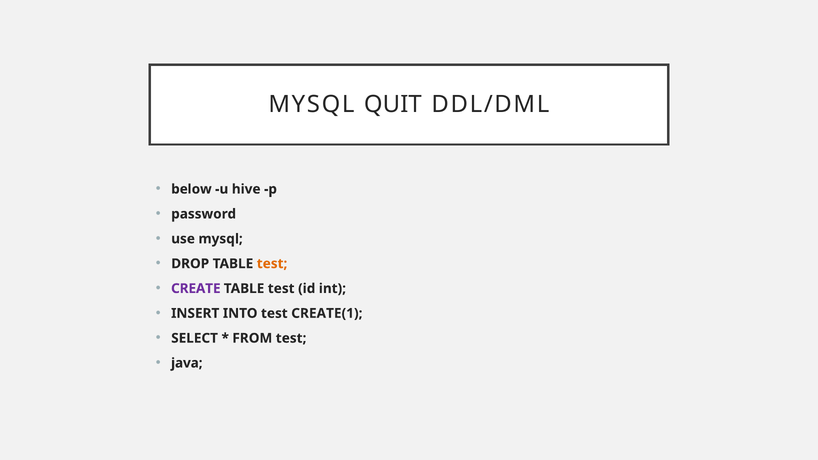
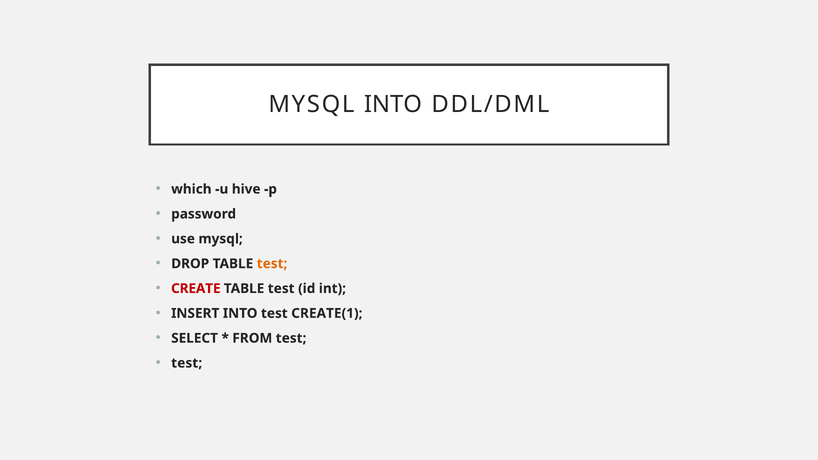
MYSQL QUIT: QUIT -> INTO (393, 104)
below: below -> which (191, 189)
CREATE colour: purple -> red (196, 289)
java: java -> test (187, 363)
